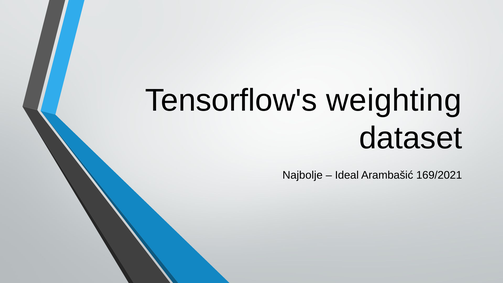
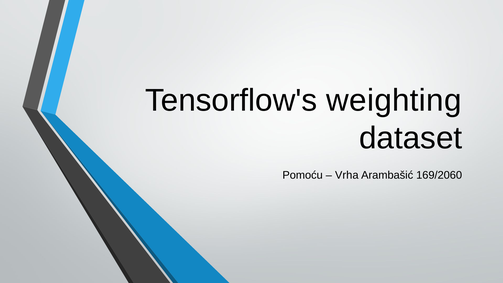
Najbolje: Najbolje -> Pomoću (303, 175)
Ideal: Ideal -> Vrha (347, 175)
169/2021: 169/2021 -> 169/2060 (439, 175)
